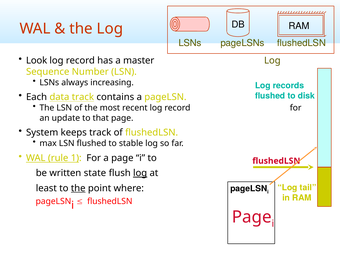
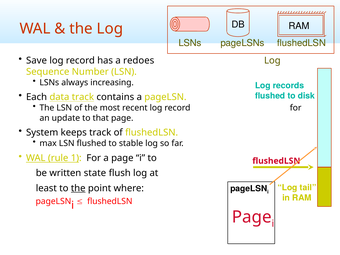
Look: Look -> Save (37, 60)
master: master -> redoes (139, 60)
log underline: present -> none (140, 173)
